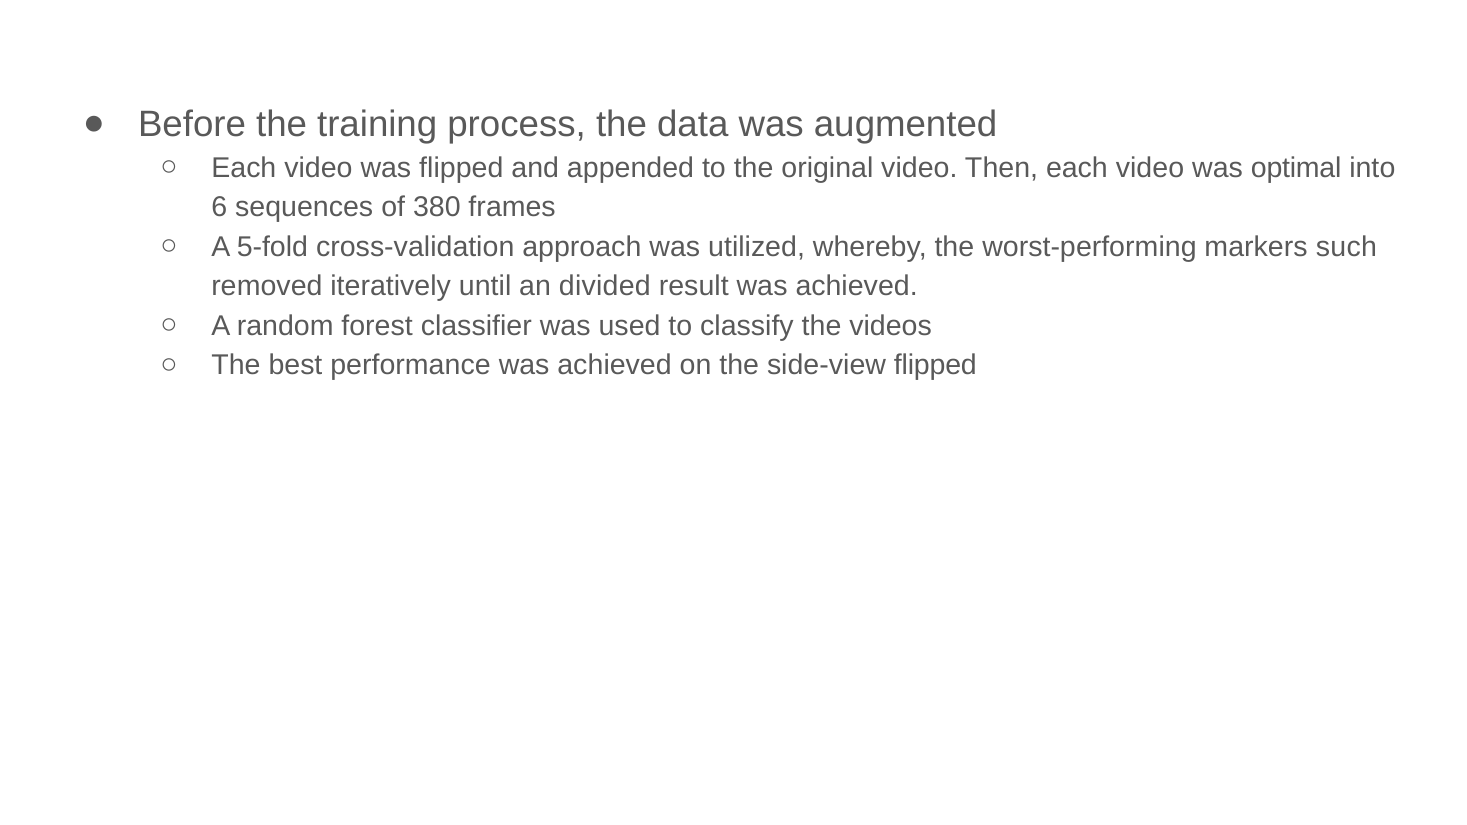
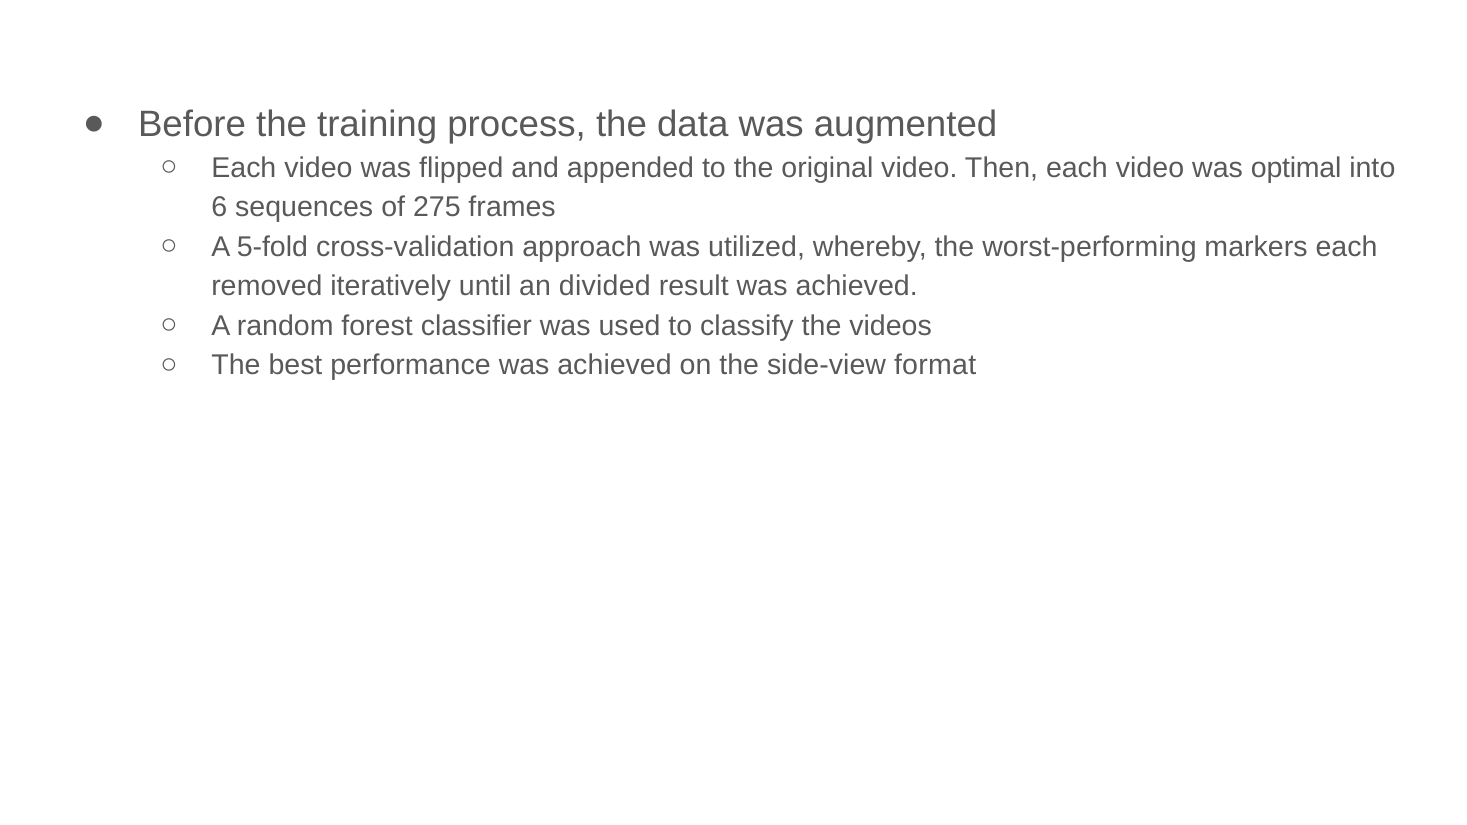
380: 380 -> 275 (437, 208)
markers such: such -> each (1346, 247)
side-view flipped: flipped -> format (935, 365)
